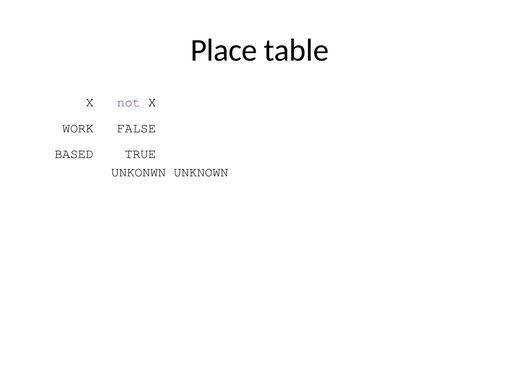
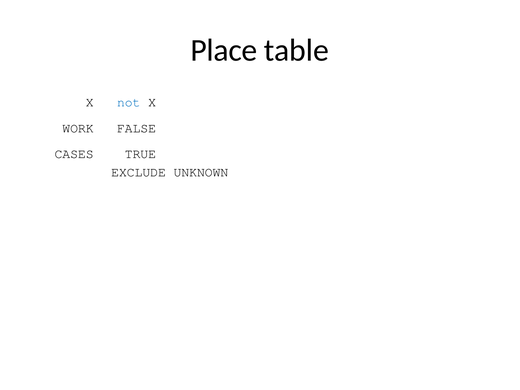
not colour: purple -> blue (129, 102)
BASED: BASED -> CASES (74, 154)
UNKONWN: UNKONWN -> EXCLUDE (139, 172)
